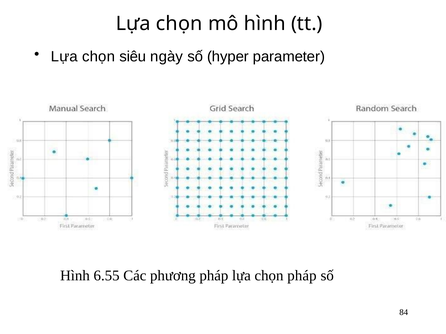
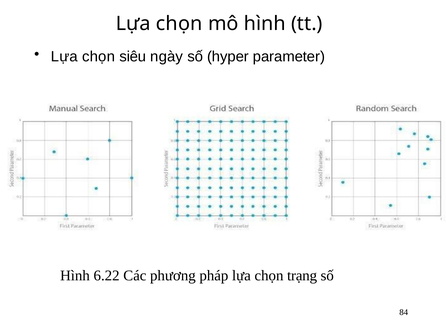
6.55: 6.55 -> 6.22 (107, 276)
chọn pháp: pháp -> trạng (302, 276)
